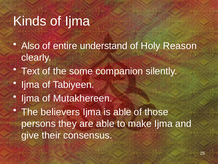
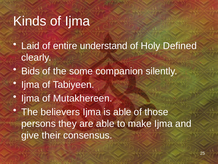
Also: Also -> Laid (30, 46)
Reason: Reason -> Defined (180, 46)
Text: Text -> Bids (30, 71)
